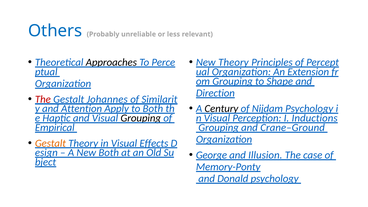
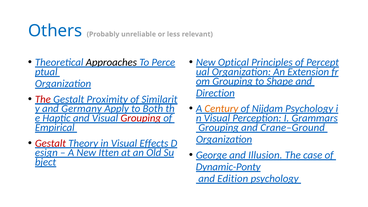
New Theory: Theory -> Optical (233, 62)
Johannes: Johannes -> Proximity (107, 99)
Century colour: black -> orange (221, 109)
Attention: Attention -> Germany (81, 109)
Grouping colour: black -> red (141, 118)
Inductions: Inductions -> Grammars (315, 118)
Gestalt colour: orange -> red (50, 143)
New Both: Both -> Itten (109, 153)
Memory-Ponty: Memory-Ponty -> Dynamic-Ponty (228, 167)
Donald: Donald -> Edition (233, 179)
